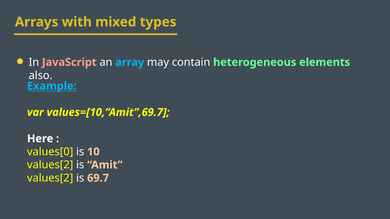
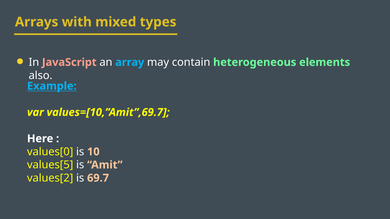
values[2: values[2 -> values[5 (50, 165)
